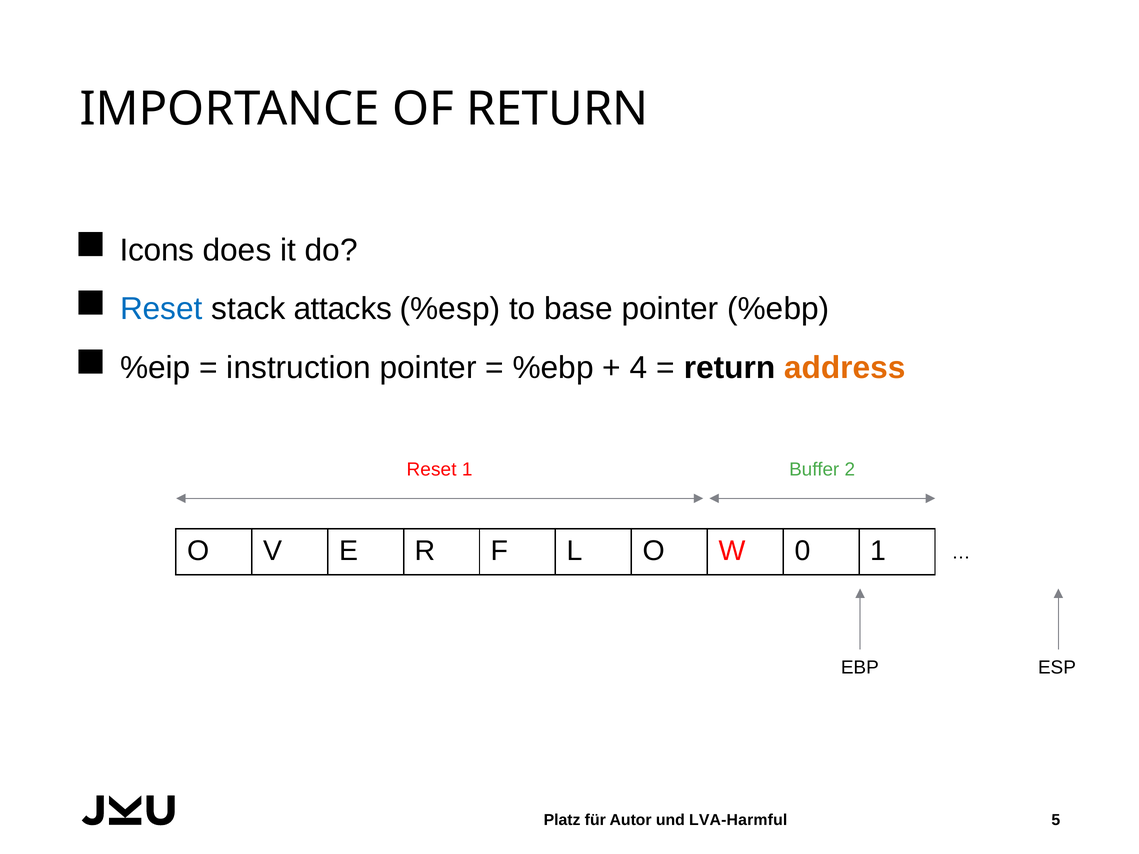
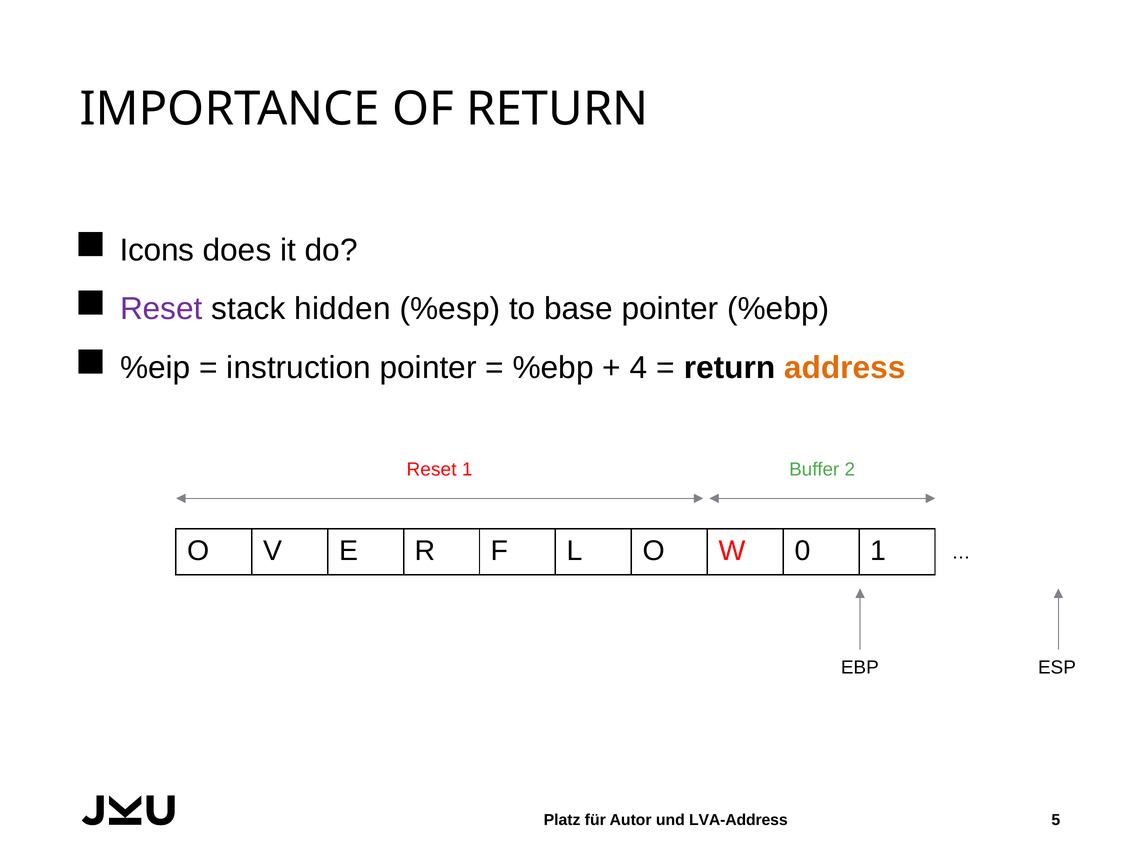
Reset colour: blue -> purple (161, 309)
attacks: attacks -> hidden (342, 309)
LVA-Harmful: LVA-Harmful -> LVA-Address (738, 820)
